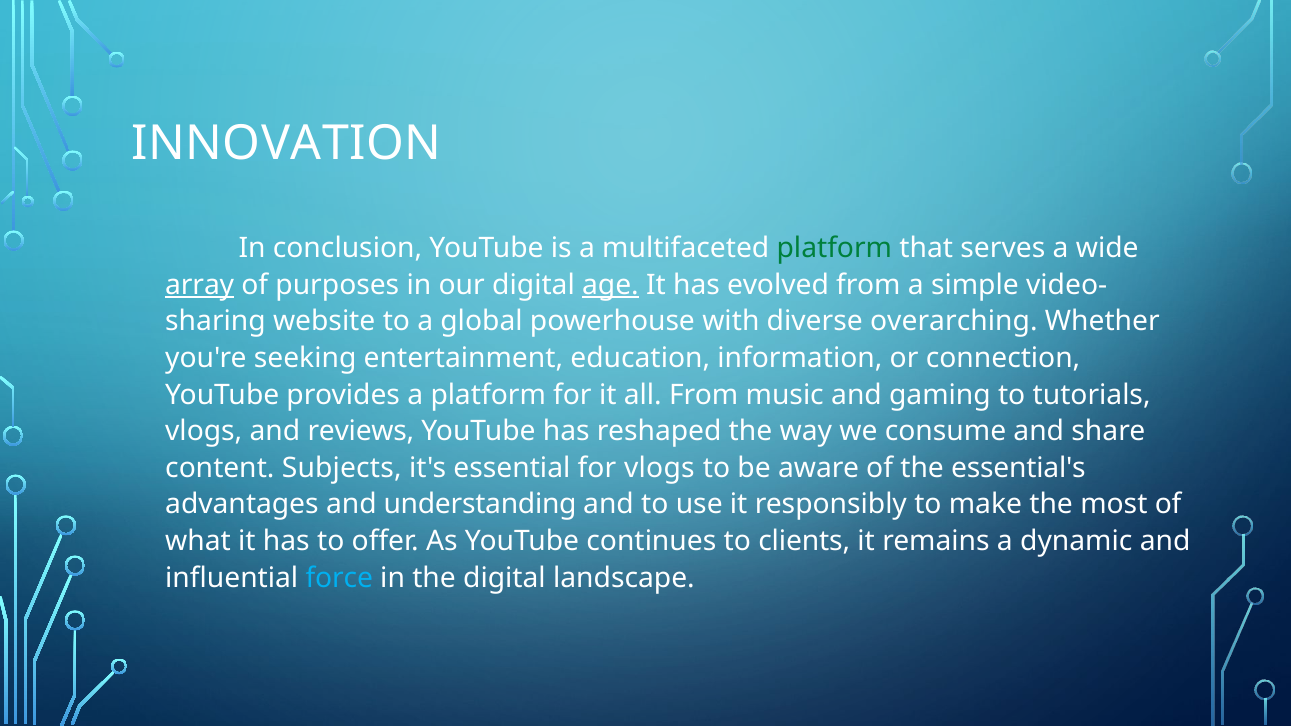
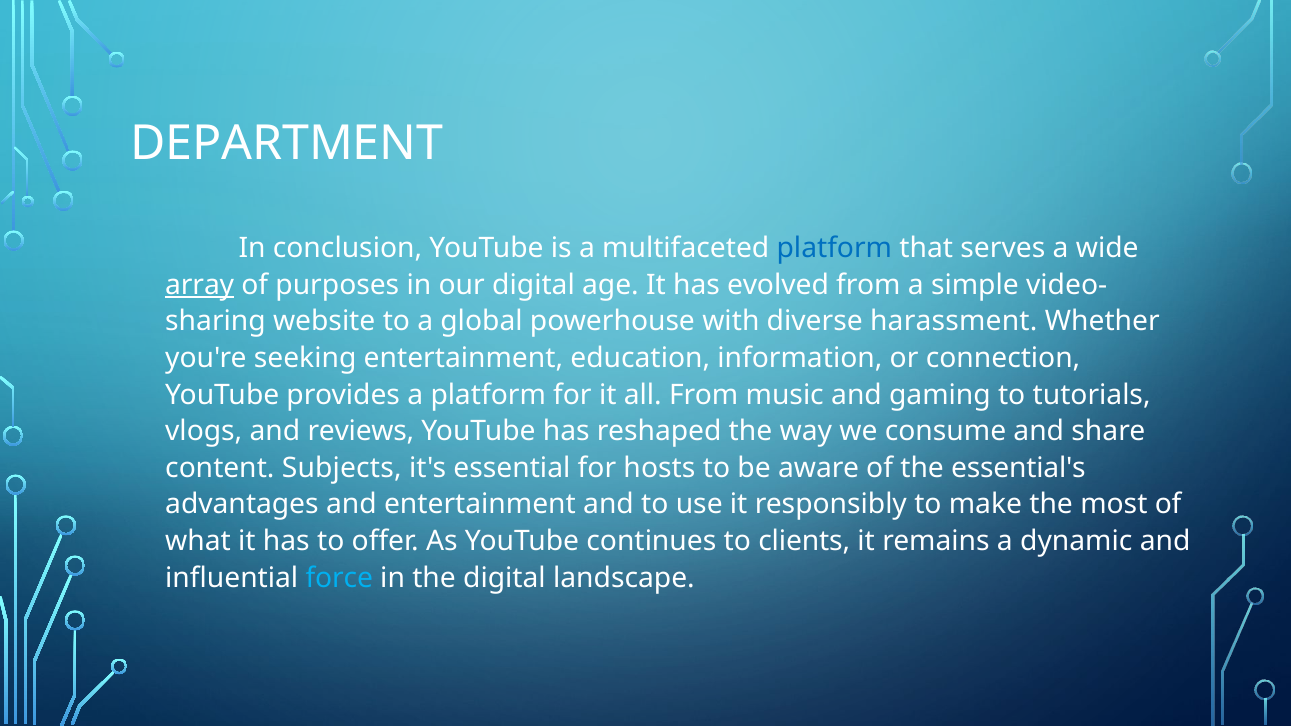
INNOVATION: INNOVATION -> DEPARTMENT (287, 143)
platform colour: green -> blue (834, 249)
age underline: present -> none (610, 285)
overarching: overarching -> harassment (954, 322)
for vlogs: vlogs -> hosts (660, 468)
and understanding: understanding -> entertainment (480, 505)
